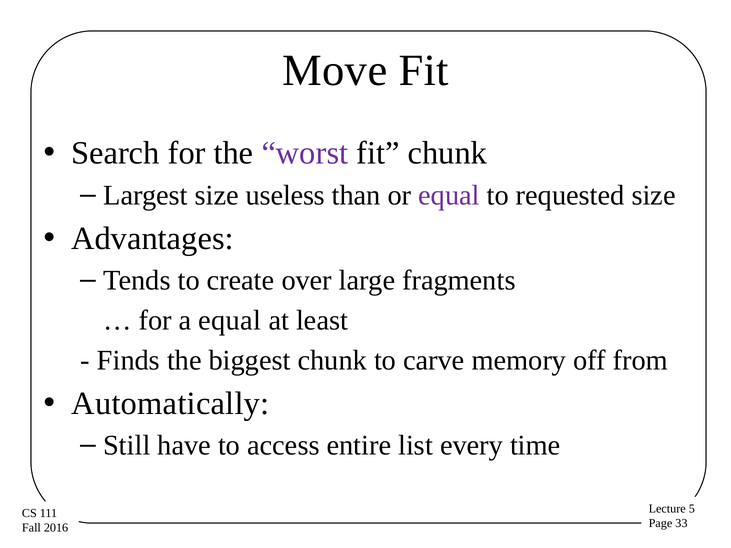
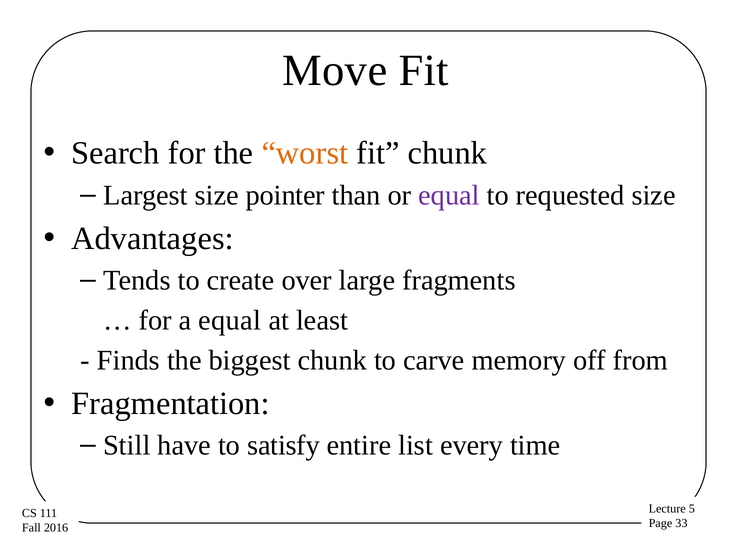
worst colour: purple -> orange (305, 153)
useless: useless -> pointer (285, 195)
Automatically: Automatically -> Fragmentation (170, 404)
access: access -> satisfy (284, 446)
